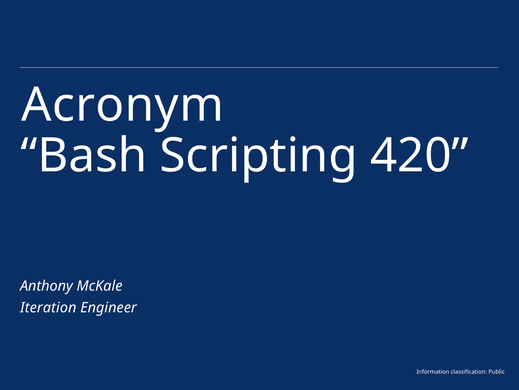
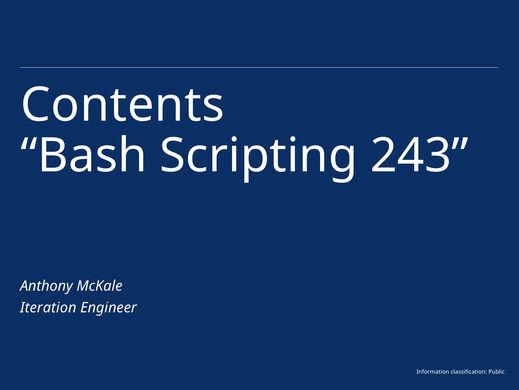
Acronym: Acronym -> Contents (123, 105)
420: 420 -> 243 (419, 155)
